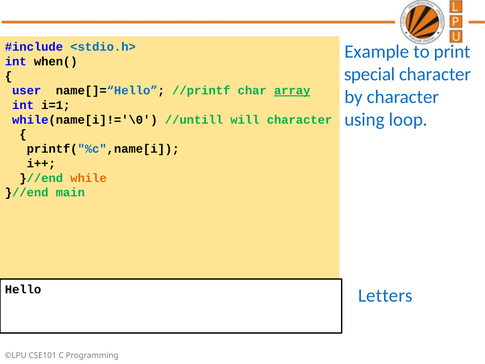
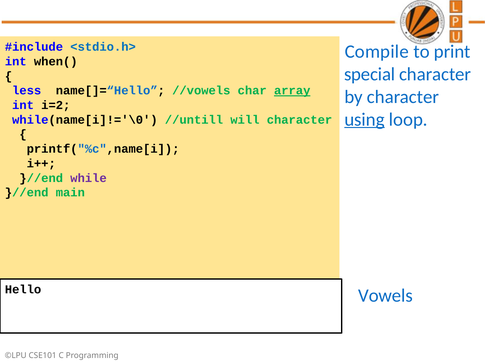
Example: Example -> Compile (377, 51)
user: user -> less (27, 91)
//printf: //printf -> //vowels (201, 91)
i=1: i=1 -> i=2 (56, 105)
using underline: none -> present (365, 119)
while colour: orange -> purple (89, 178)
Letters: Letters -> Vowels (385, 295)
